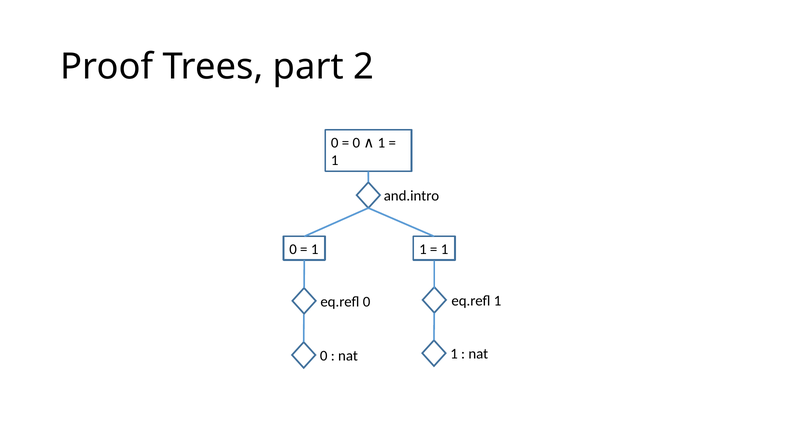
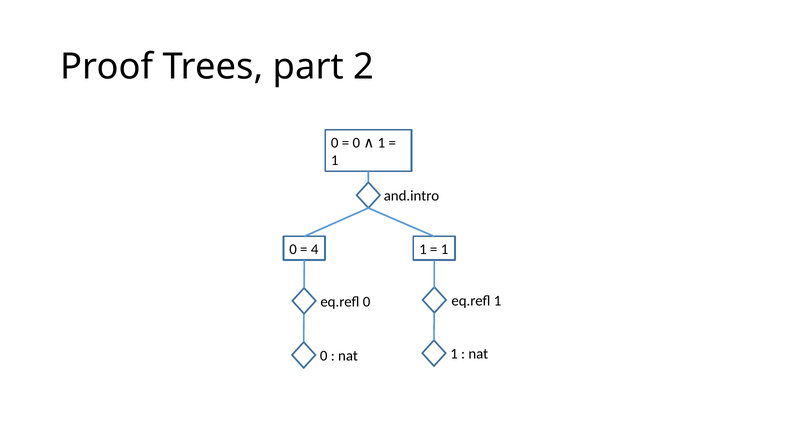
1: 1 -> 4 (315, 249)
